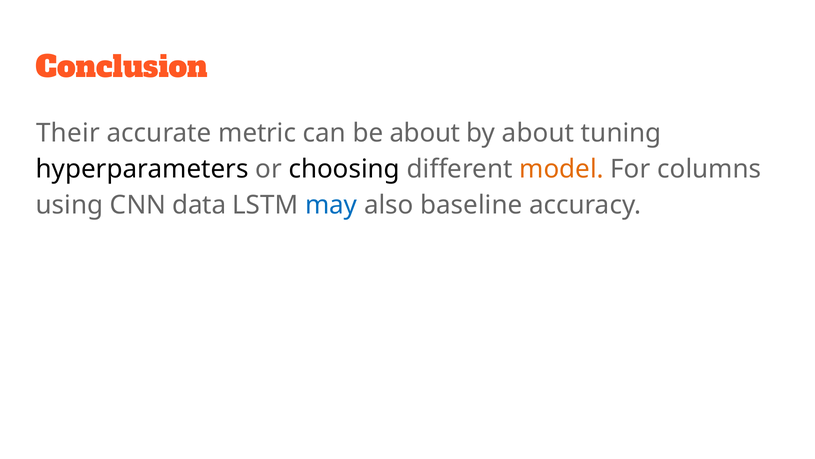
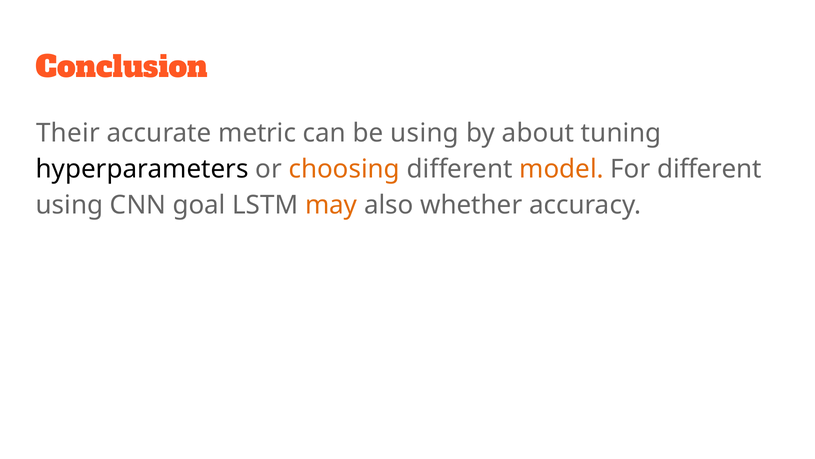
be about: about -> using (425, 133)
choosing colour: black -> orange (344, 169)
For columns: columns -> different (709, 169)
data: data -> goal (199, 205)
may colour: blue -> orange (331, 205)
baseline: baseline -> whether (471, 205)
